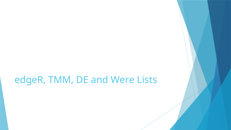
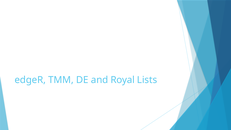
Were: Were -> Royal (123, 80)
